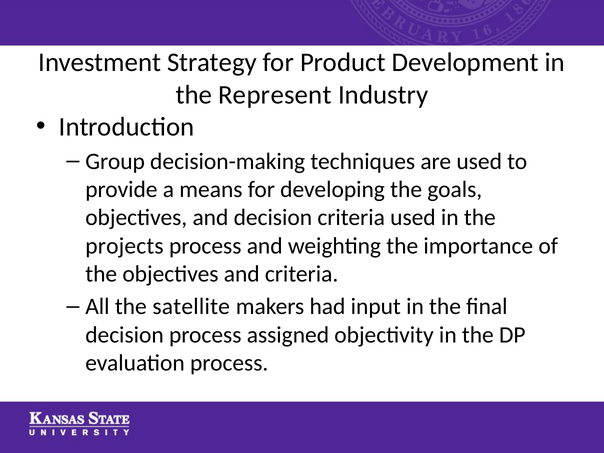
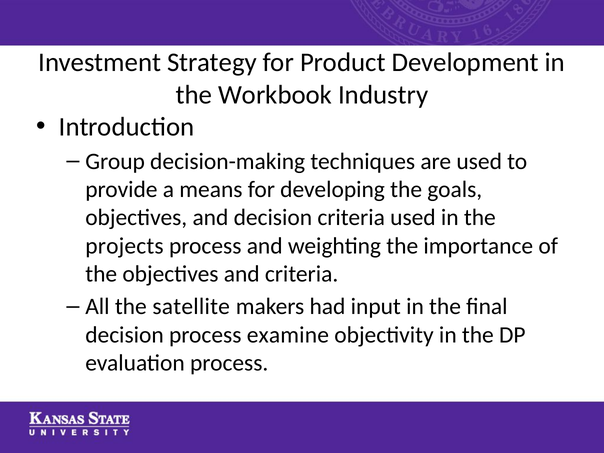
Represent: Represent -> Workbook (275, 95)
assigned: assigned -> examine (288, 335)
